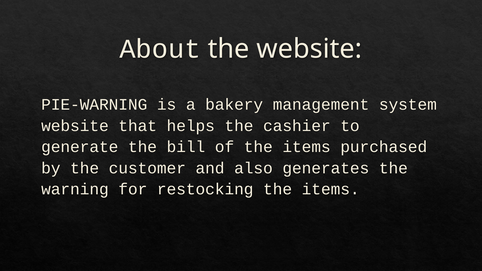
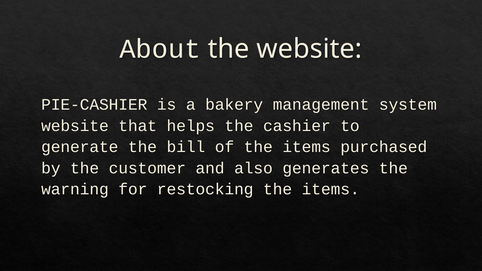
PIE-WARNING: PIE-WARNING -> PIE-CASHIER (94, 105)
